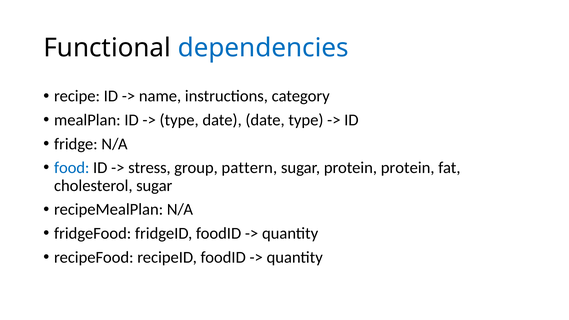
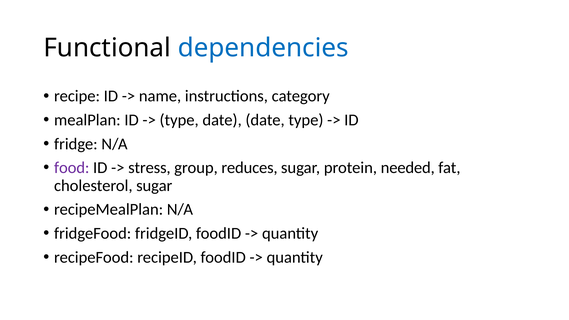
food colour: blue -> purple (72, 168)
pattern: pattern -> reduces (249, 168)
protein protein: protein -> needed (408, 168)
